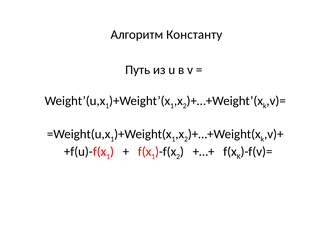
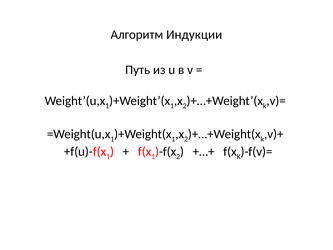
Константу: Константу -> Индукции (194, 35)
